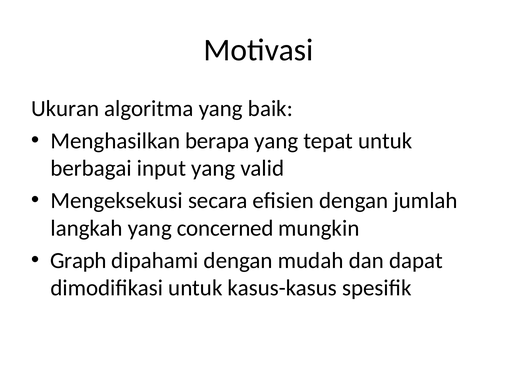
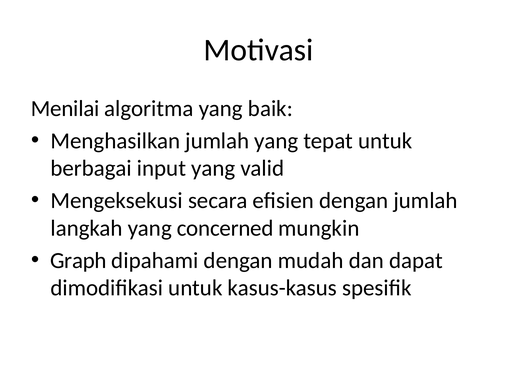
Ukuran: Ukuran -> Menilai (65, 108)
Menghasilkan berapa: berapa -> jumlah (217, 141)
